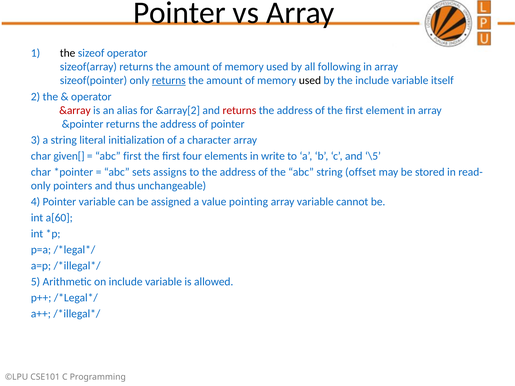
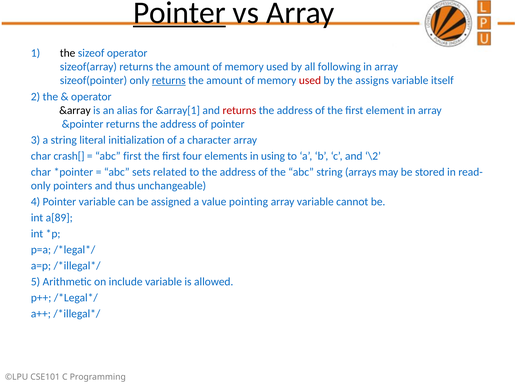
Pointer underline: none -> present (179, 13)
used colour: black -> red (310, 81)
the include: include -> assigns (372, 81)
&array colour: red -> black (75, 110)
&array[2: &array[2 -> &array[1 (178, 110)
given[: given[ -> crash[ (69, 156)
write: write -> using (273, 156)
\5: \5 -> \2 (373, 156)
assigns: assigns -> related (170, 172)
offset: offset -> arrays (361, 172)
a[60: a[60 -> a[89 (59, 218)
